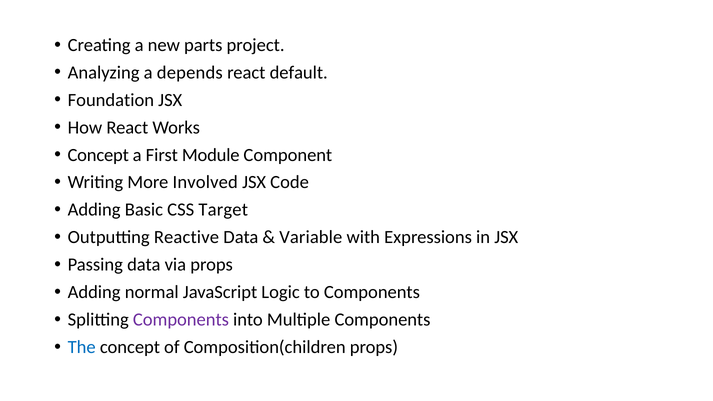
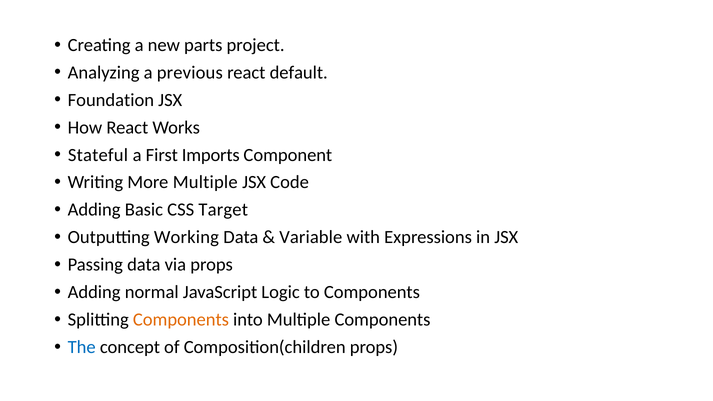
depends: depends -> previous (190, 72)
Concept: Concept -> Stateful (98, 155)
Module: Module -> Imports (211, 155)
More Involved: Involved -> Multiple (205, 182)
Reactive: Reactive -> Working (186, 237)
Components colour: purple -> orange (181, 320)
